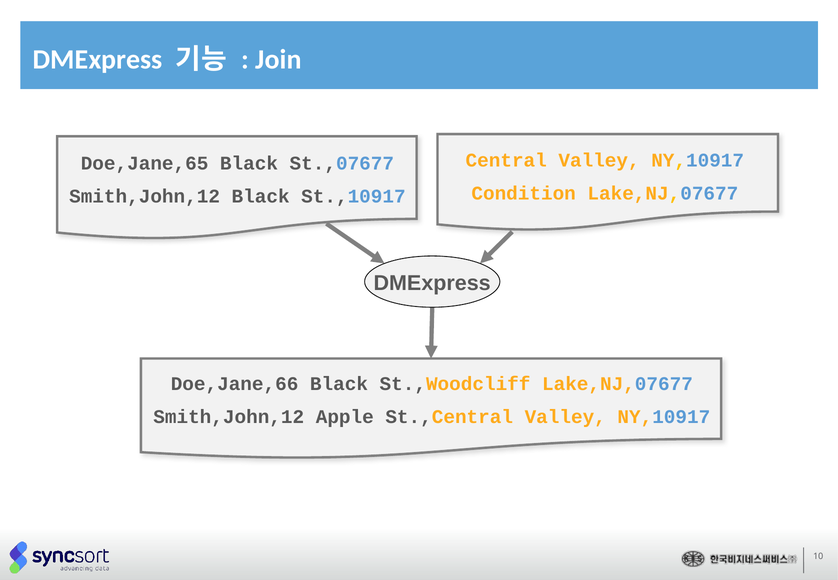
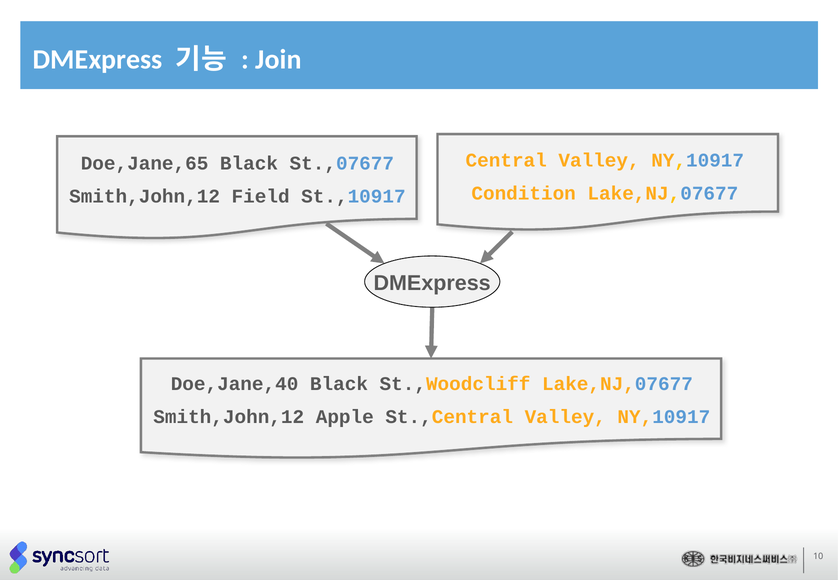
Smith,John,12 Black: Black -> Field (261, 196)
Doe,Jane,66: Doe,Jane,66 -> Doe,Jane,40 (235, 384)
